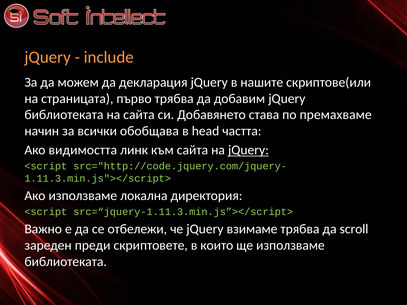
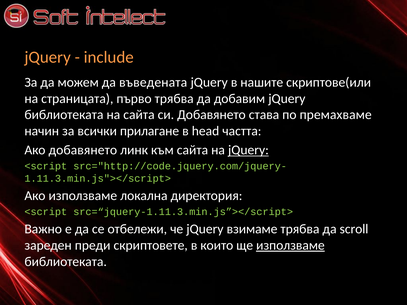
декларация: декларация -> въведената (153, 82)
обобщава: обобщава -> прилагане (150, 131)
Ако видимостта: видимостта -> добавянето (83, 150)
използваме underline: none -> present (290, 245)
